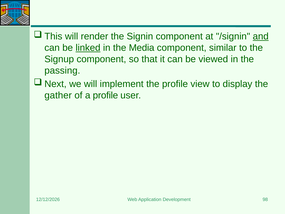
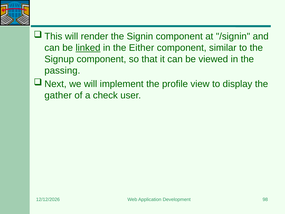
and underline: present -> none (261, 36)
Media: Media -> Either (142, 48)
a profile: profile -> check (105, 95)
